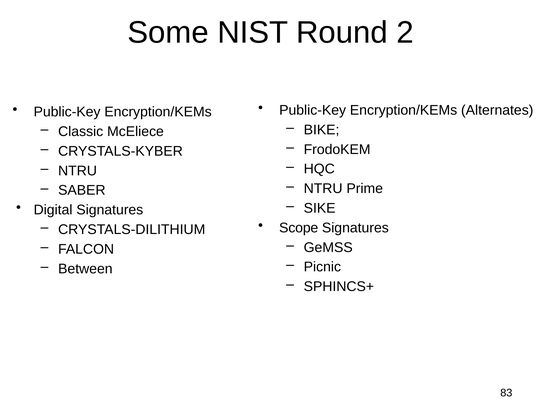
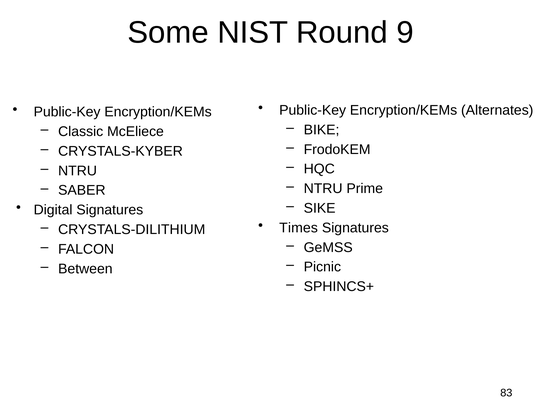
2: 2 -> 9 (405, 33)
Scope: Scope -> Times (299, 228)
